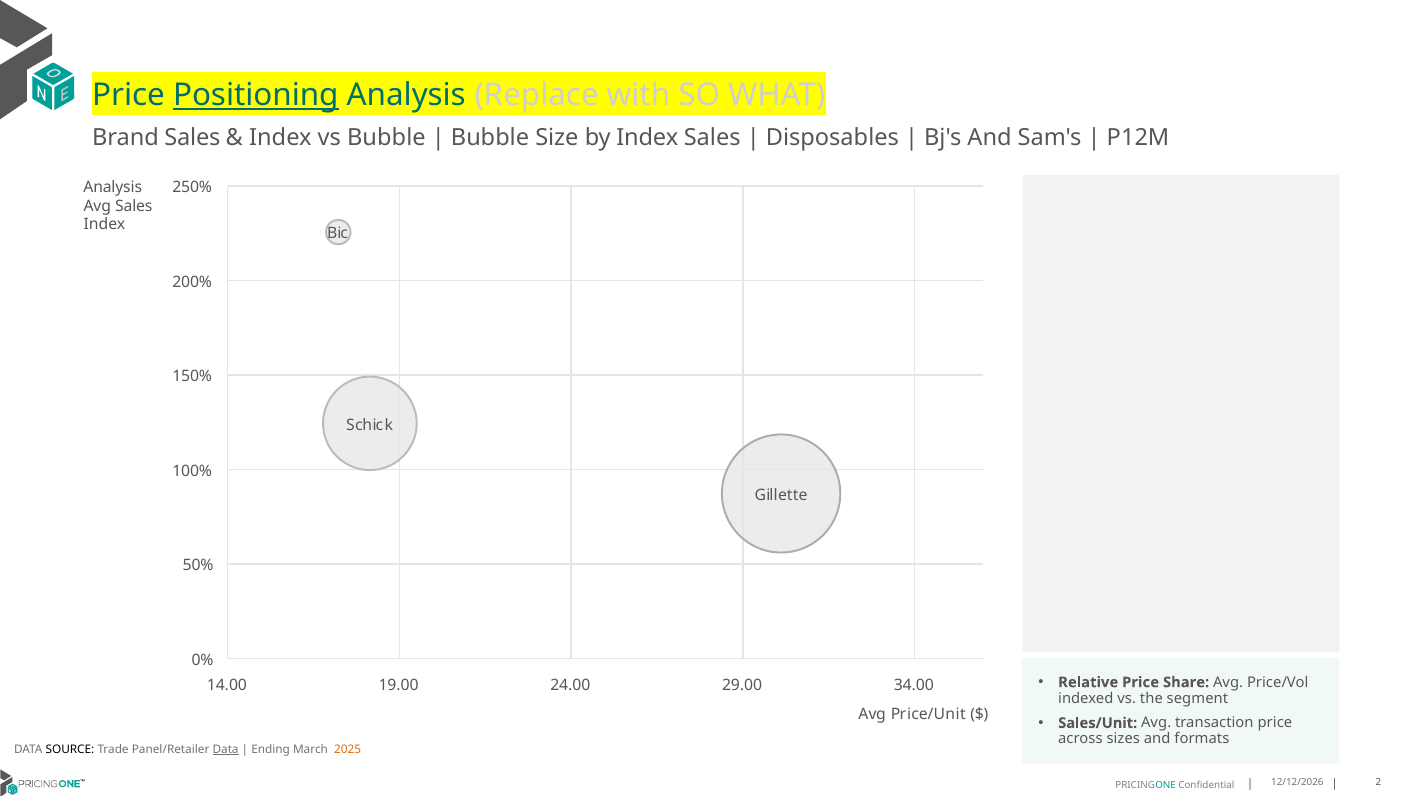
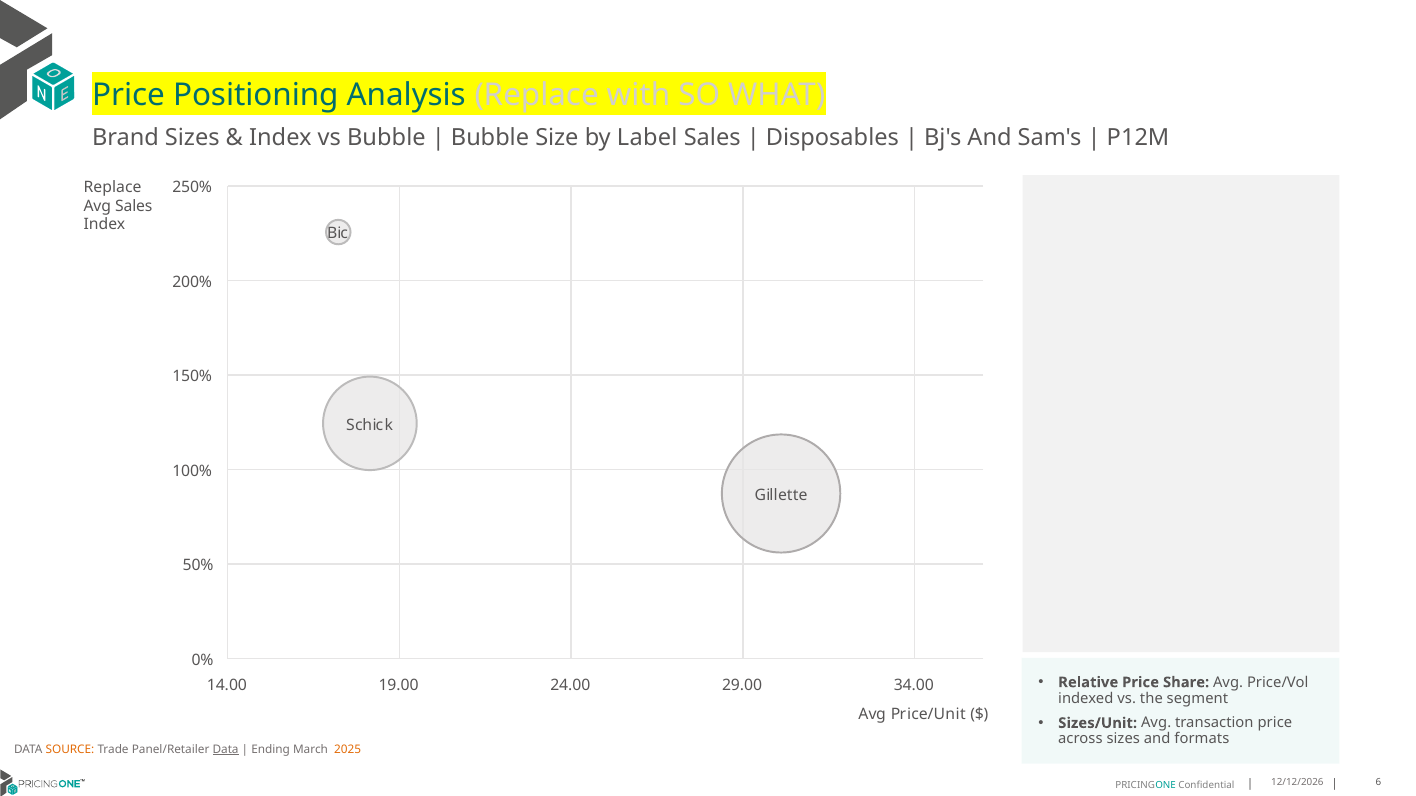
Positioning underline: present -> none (256, 95)
Brand Sales: Sales -> Sizes (192, 138)
by Index: Index -> Label (647, 138)
Analysis: Analysis -> Replace (113, 187)
Sales/Unit: Sales/Unit -> Sizes/Unit (1098, 724)
SOURCE colour: black -> orange (70, 750)
2: 2 -> 6 (1378, 783)
